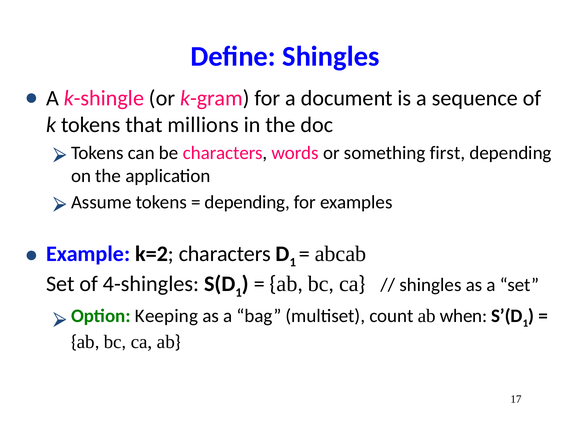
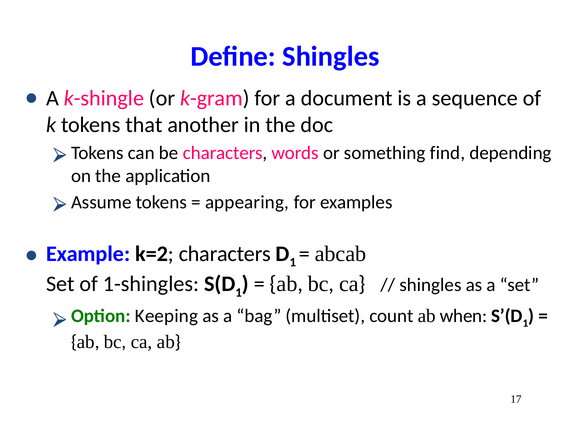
millions: millions -> another (203, 125)
first: first -> find (447, 153)
depending: depending -> appearing (247, 203)
4-shingles: 4-shingles -> 1-shingles (151, 284)
